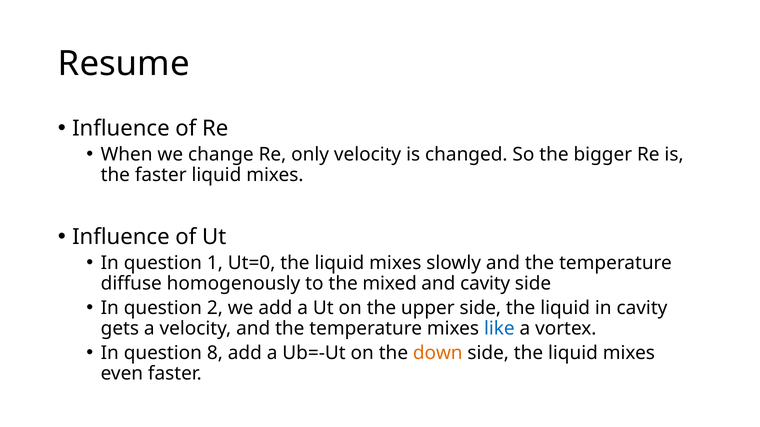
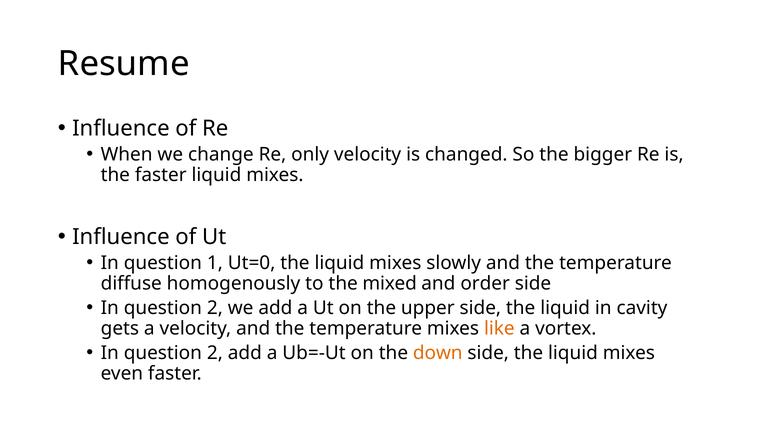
and cavity: cavity -> order (485, 284)
like colour: blue -> orange (499, 329)
8: 8 -> 2 (215, 353)
